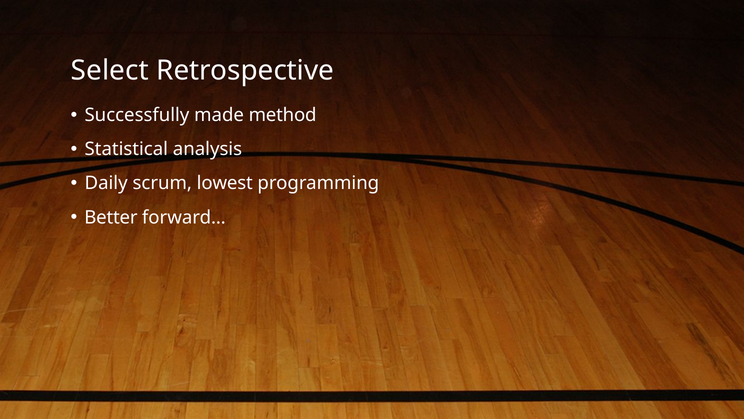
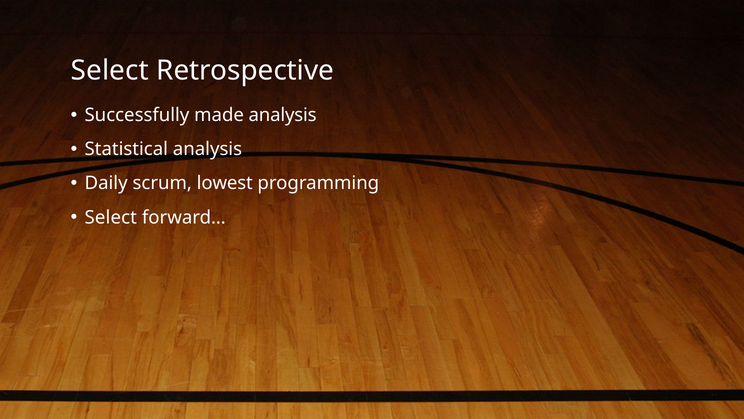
made method: method -> analysis (283, 115)
Better: Better -> Select (111, 217)
